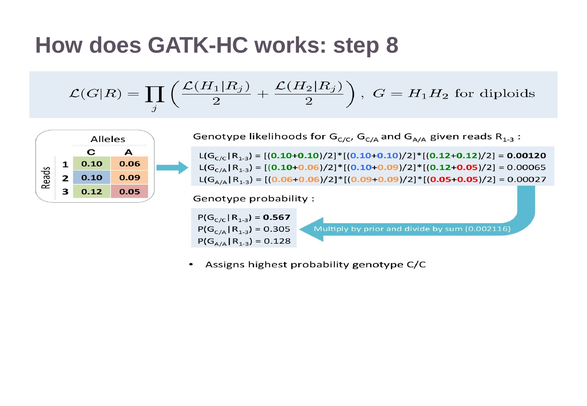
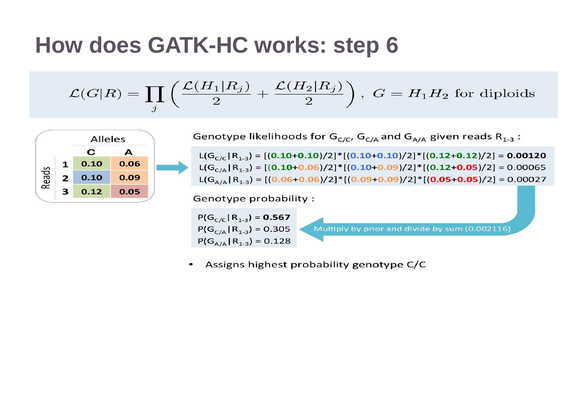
8: 8 -> 6 (392, 45)
